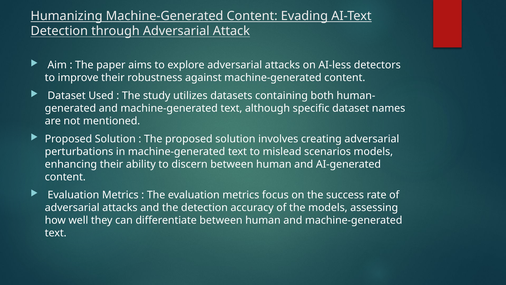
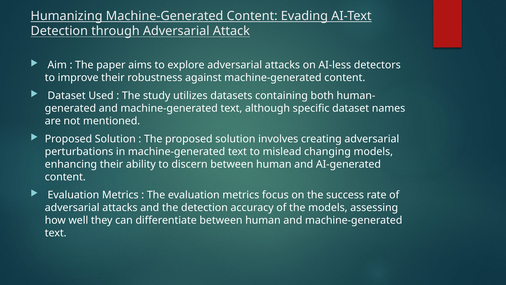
scenarios: scenarios -> changing (327, 151)
